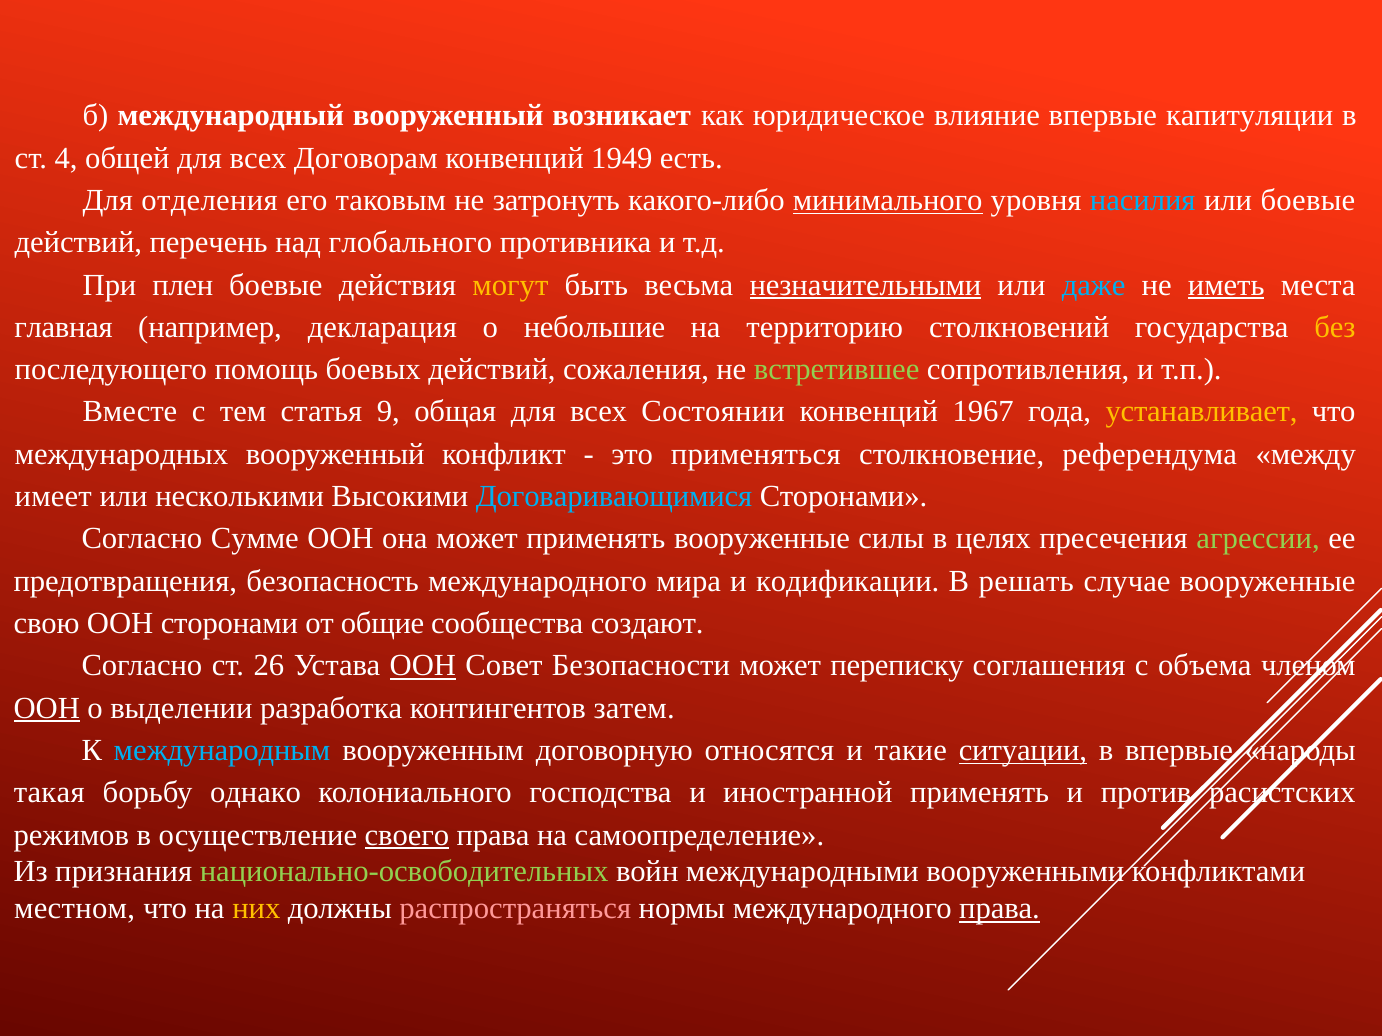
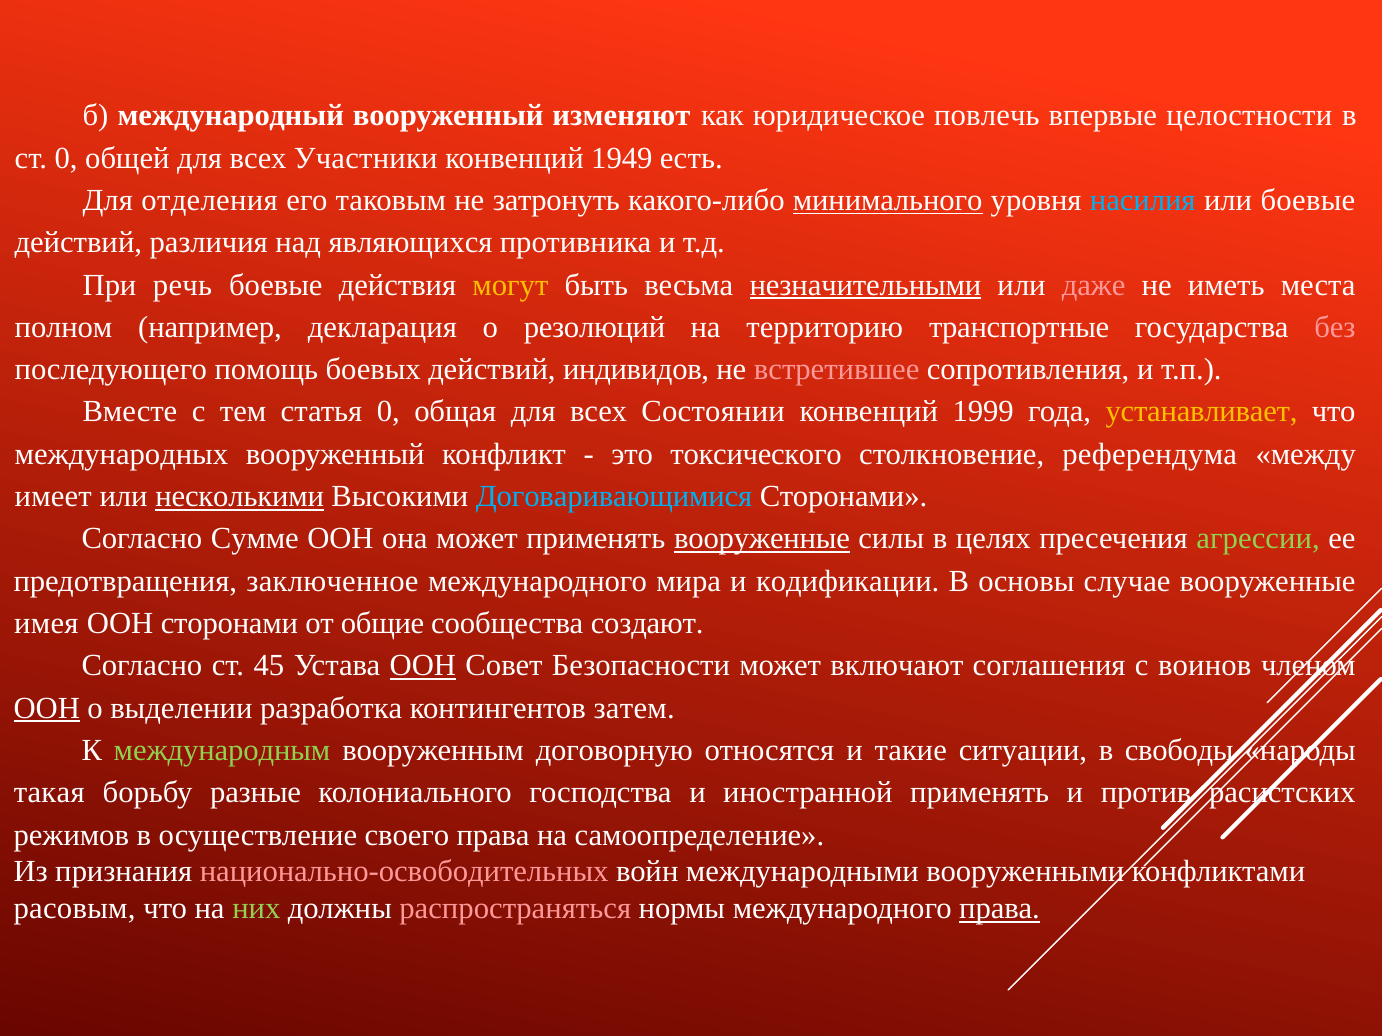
возникает: возникает -> изменяют (621, 116)
влияние: влияние -> повлечь (987, 116)
капитуляции: капитуляции -> целостности (1249, 116)
ст 4: 4 -> 0 (66, 158)
Договорам: Договорам -> Участники (366, 158)
перечень: перечень -> различия (209, 243)
глобального: глобального -> являющихся (411, 243)
плен: плен -> речь (183, 285)
даже colour: light blue -> pink (1094, 285)
иметь underline: present -> none (1226, 285)
главная: главная -> полном (63, 327)
небольшие: небольшие -> резолюций (595, 327)
столкновений: столкновений -> транспортные (1019, 327)
без colour: yellow -> pink (1335, 327)
сожаления: сожаления -> индивидов (636, 370)
встретившее colour: light green -> pink (837, 370)
статья 9: 9 -> 0 (388, 412)
1967: 1967 -> 1999 (983, 412)
применяться: применяться -> токсического (756, 454)
несколькими underline: none -> present (240, 497)
вооруженные underline: none -> present (762, 539)
безопасность: безопасность -> заключенное (332, 581)
решать: решать -> основы (1026, 581)
свою: свою -> имея (46, 624)
26: 26 -> 45 (269, 666)
переписку: переписку -> включают (897, 666)
объема: объема -> воинов (1205, 666)
международным colour: light blue -> light green (222, 751)
ситуации underline: present -> none (1023, 751)
в впервые: впервые -> свободы (1179, 751)
однако: однако -> разные (256, 793)
своего underline: present -> none (407, 835)
национально-освободительных colour: light green -> pink (404, 872)
местном: местном -> расовым (75, 909)
них colour: yellow -> light green (256, 909)
